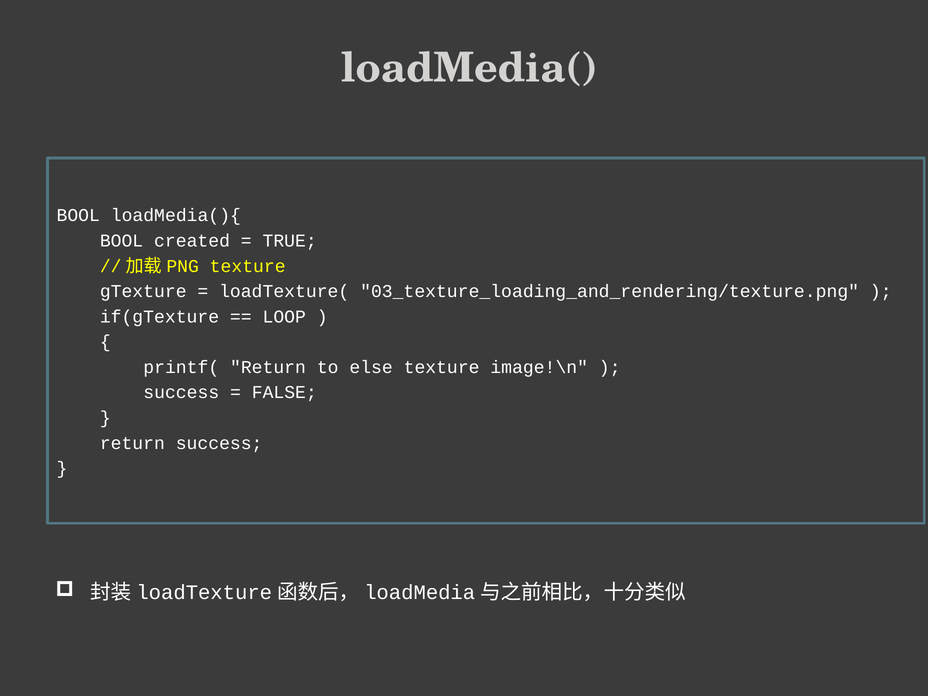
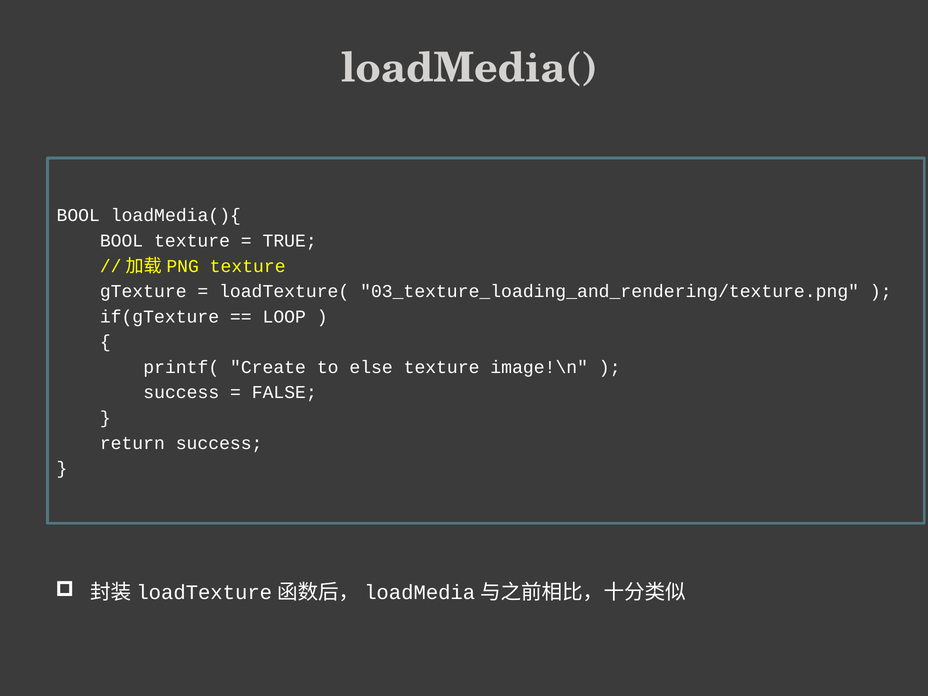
BOOL created: created -> texture (192, 241)
printf( Return: Return -> Create (268, 367)
